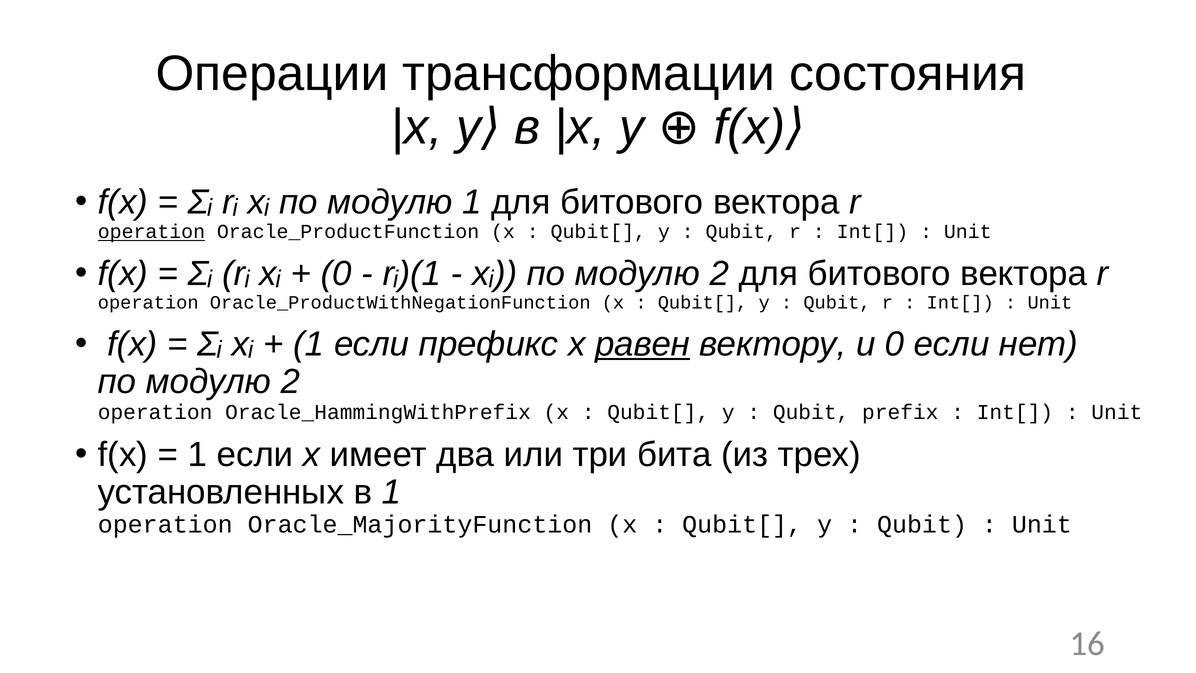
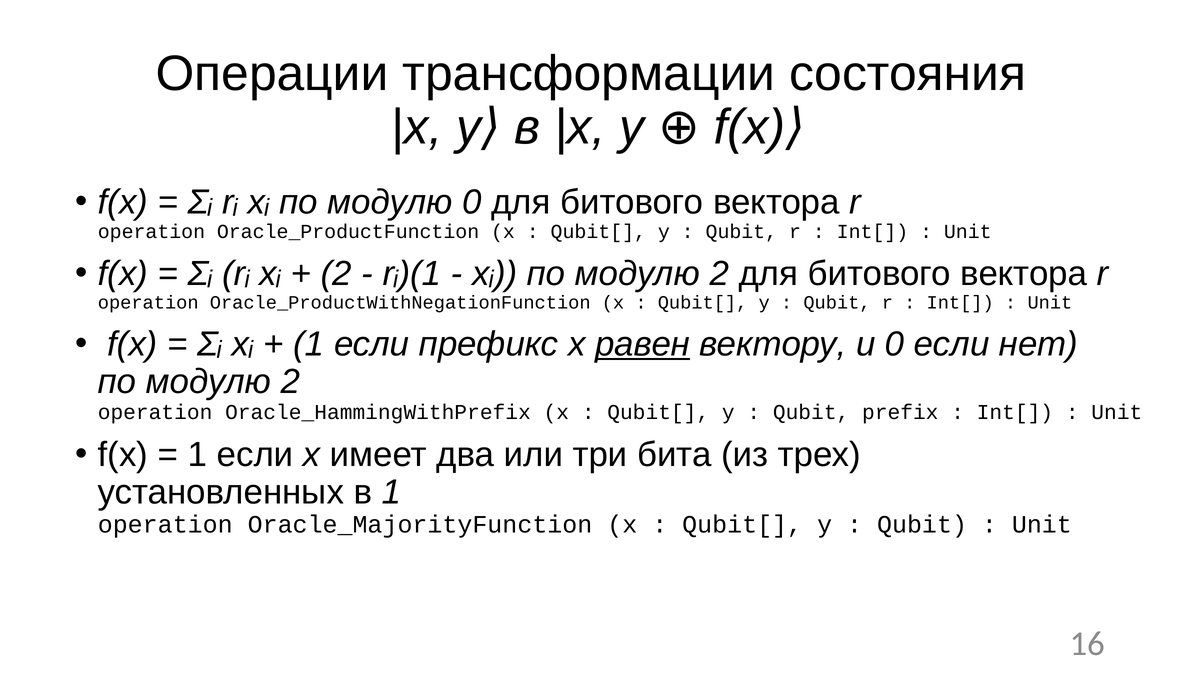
модулю 1: 1 -> 0 (472, 202)
operation underline: present -> none (151, 232)
0: 0 -> 2 (336, 274)
